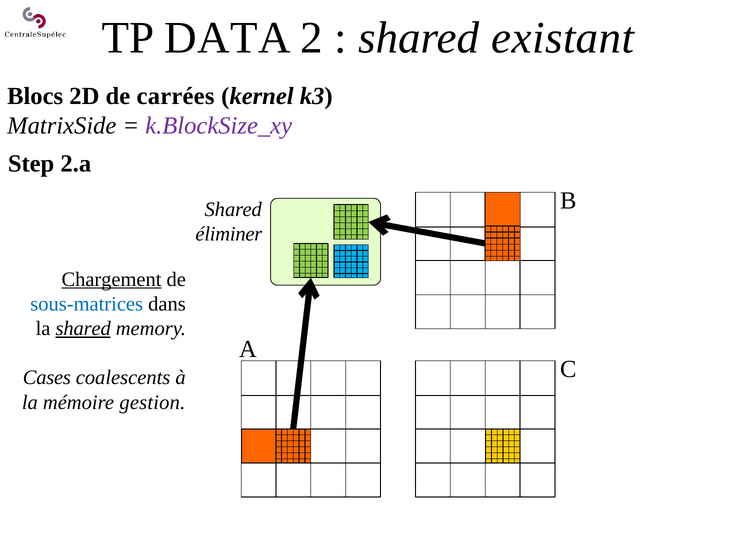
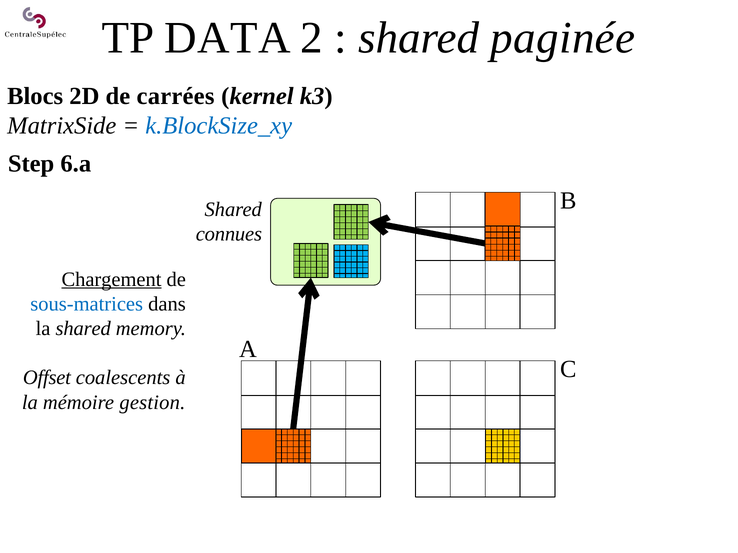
existant: existant -> paginée (563, 38)
k.BlockSize_xy colour: purple -> blue (219, 126)
2.a: 2.a -> 6.a (76, 164)
éliminer: éliminer -> connues (229, 234)
shared underline: present -> none (83, 329)
Cases: Cases -> Offset (47, 378)
